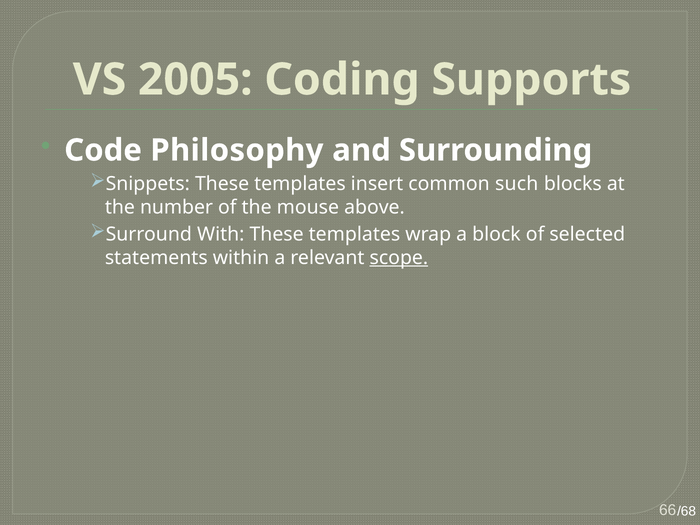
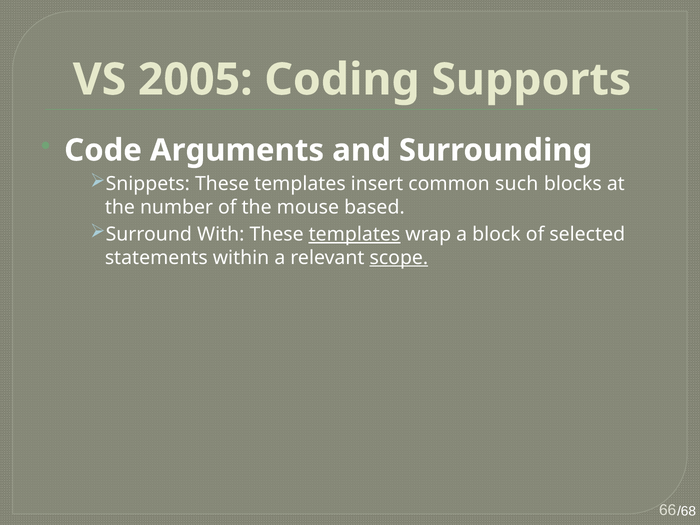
Philosophy: Philosophy -> Arguments (237, 150)
above: above -> based (374, 207)
templates underline: none -> present (354, 234)
